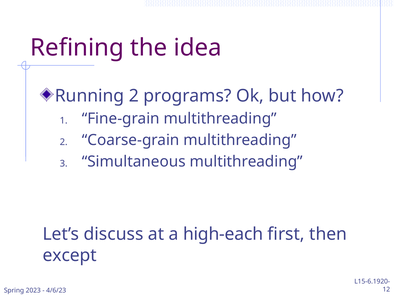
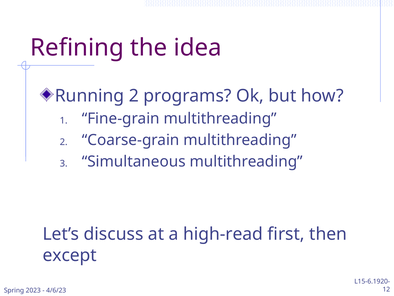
high-each: high-each -> high-read (223, 234)
